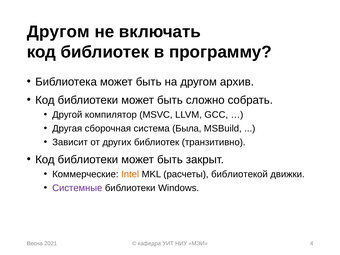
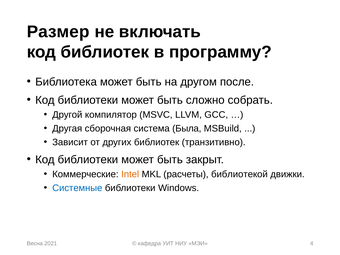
Другом: Другом -> Размер (58, 32)
архив: архив -> после (237, 82)
Системные colour: purple -> blue (77, 188)
